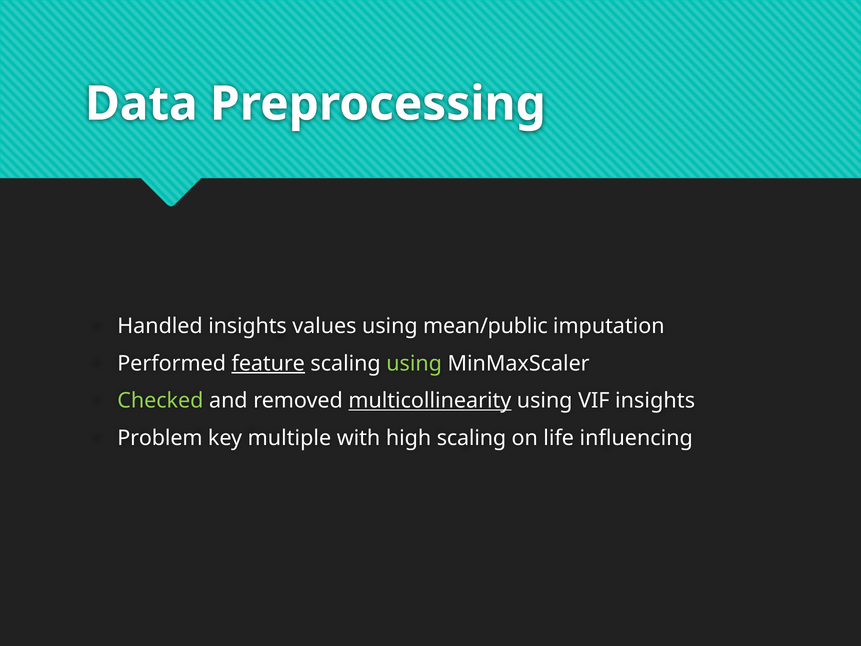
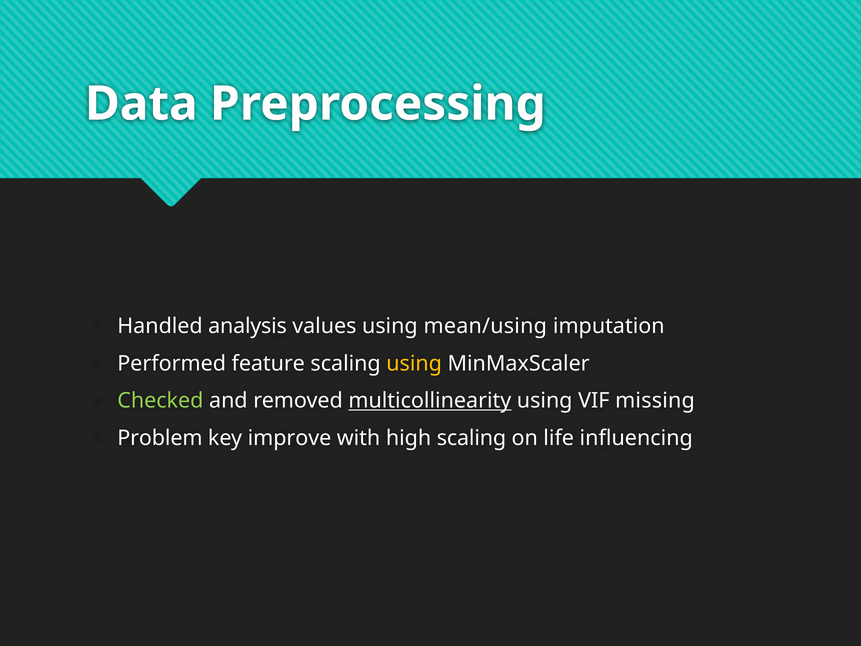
Handled insights: insights -> analysis (248, 326)
mean/public: mean/public -> mean/using (485, 326)
feature underline: present -> none (268, 363)
using colour: light green -> yellow (414, 363)
VIF insights: insights -> missing (655, 401)
multiple: multiple -> improve (290, 438)
